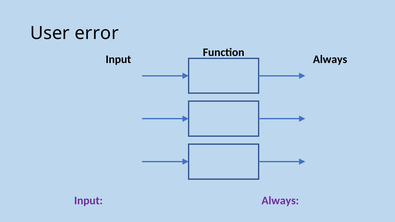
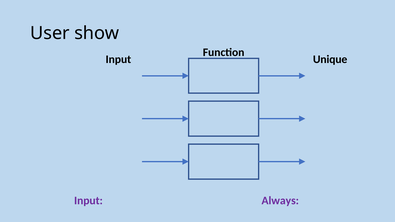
error: error -> show (97, 33)
Always: Always -> Unique (330, 59)
